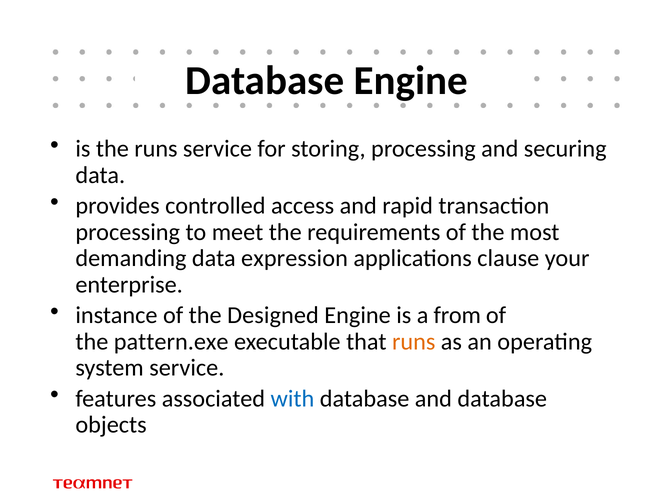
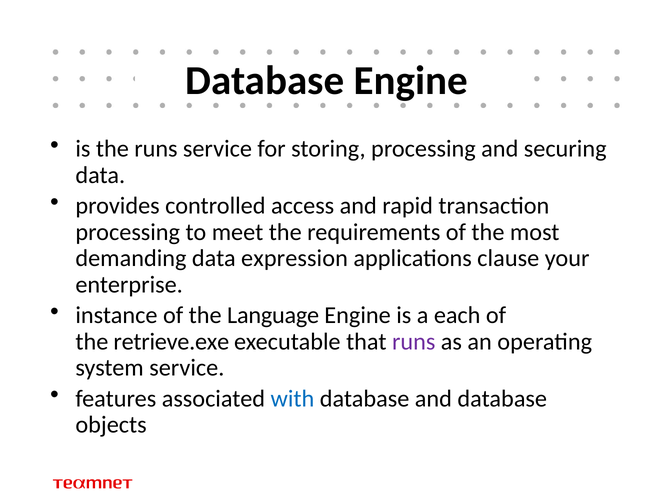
Designed: Designed -> Language (273, 315)
from: from -> each (457, 315)
pattern.exe: pattern.exe -> retrieve.exe (171, 342)
runs colour: orange -> purple (414, 342)
